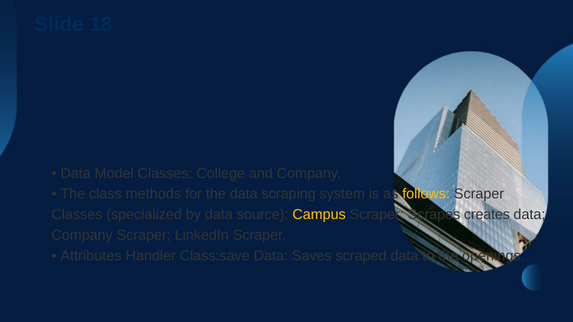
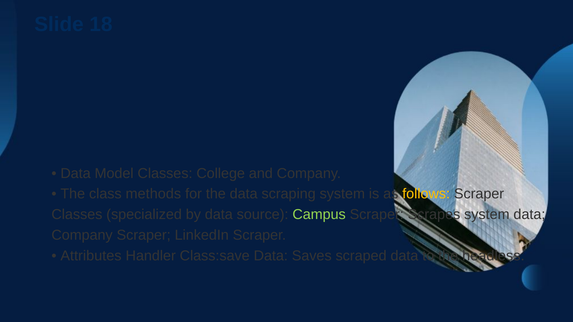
Campus colour: yellow -> light green (319, 215)
Scrapes creates: creates -> system (487, 215)
openings: openings -> headless (493, 256)
